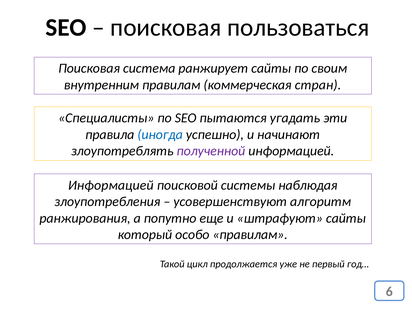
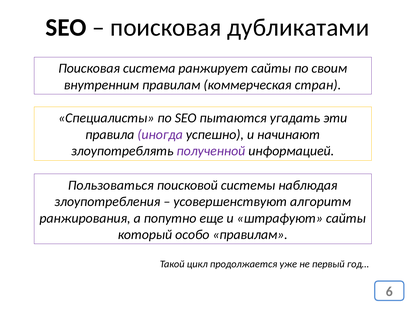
пользоваться: пользоваться -> дубликатами (298, 27)
иногда colour: blue -> purple (160, 135)
Информацией: Информацией -> Пользоваться (111, 185)
